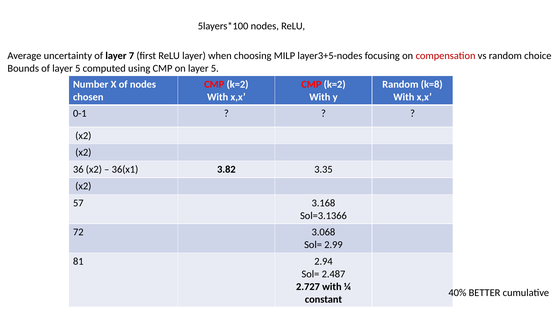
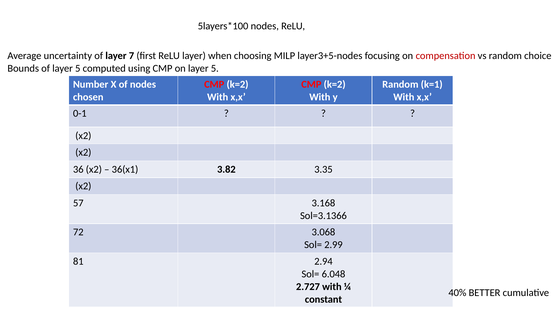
k=8: k=8 -> k=1 (432, 84)
2.487: 2.487 -> 6.048 (333, 274)
